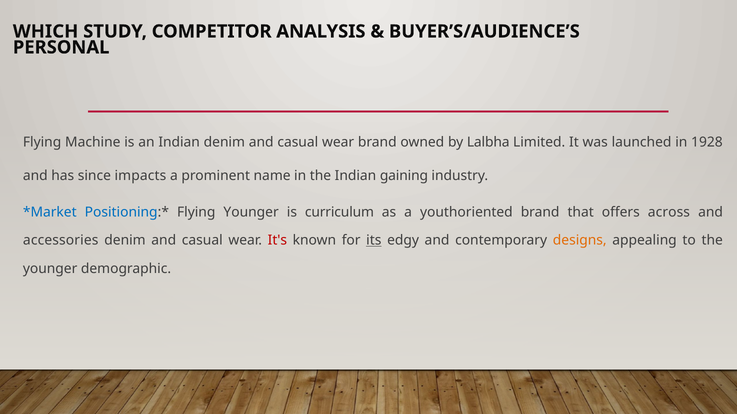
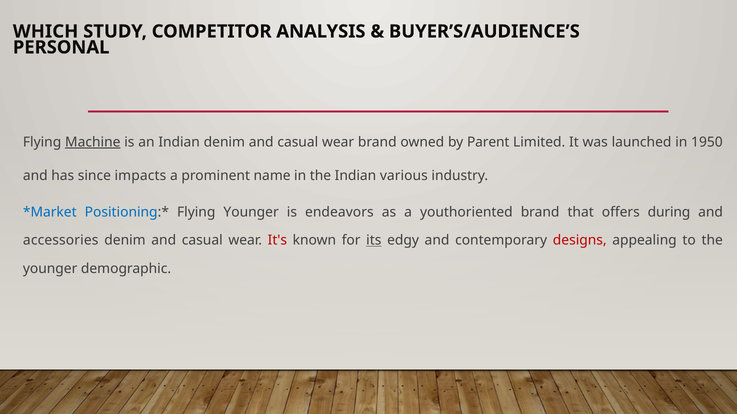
Machine underline: none -> present (93, 142)
Lalbha: Lalbha -> Parent (488, 142)
1928: 1928 -> 1950 (707, 142)
gaining: gaining -> various (404, 176)
curriculum: curriculum -> endeavors (339, 213)
across: across -> during (669, 213)
designs colour: orange -> red (580, 241)
